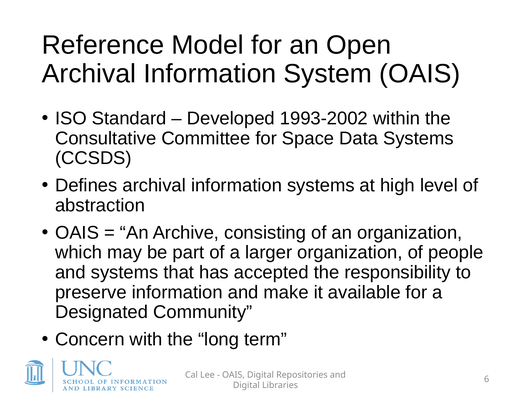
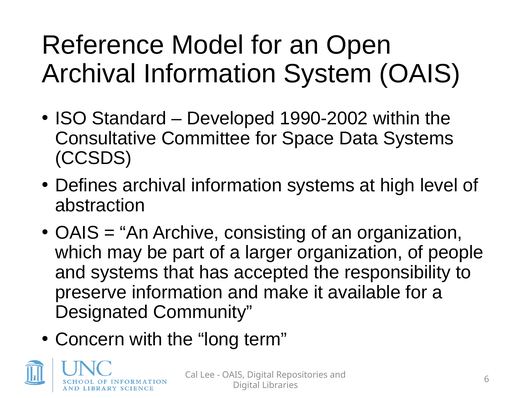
1993-2002: 1993-2002 -> 1990-2002 (324, 119)
